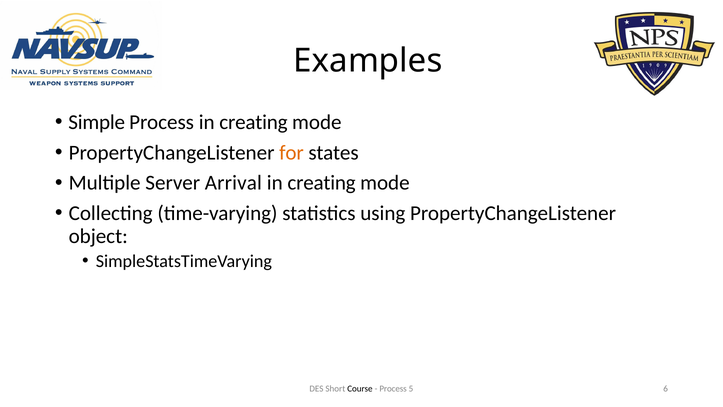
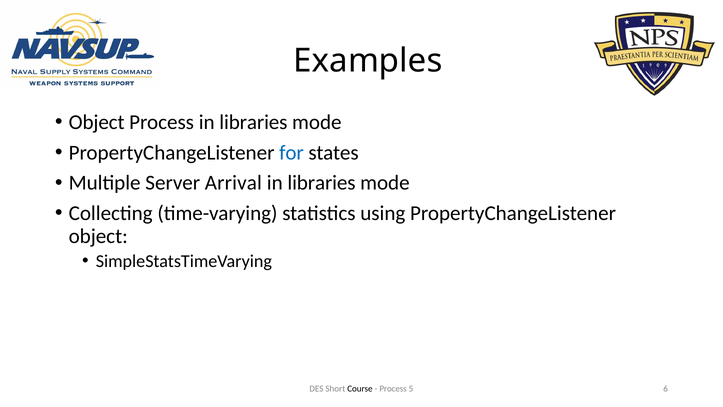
Simple: Simple -> Object (97, 122)
Process in creating: creating -> libraries (253, 122)
for colour: orange -> blue (292, 153)
creating: creating -> libraries (322, 183)
